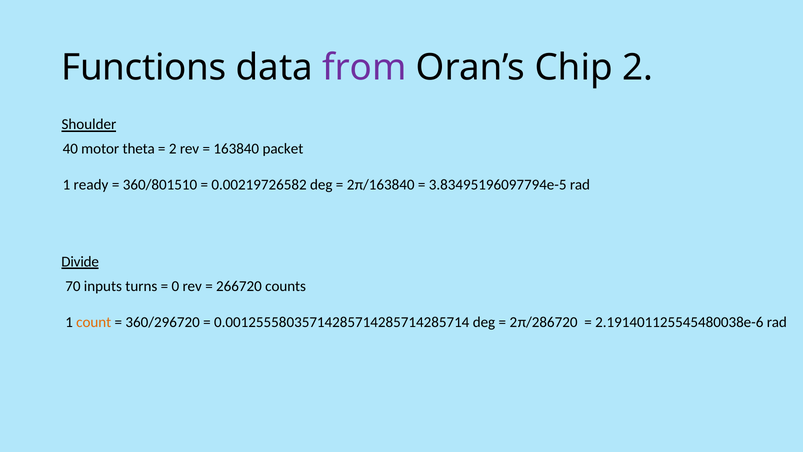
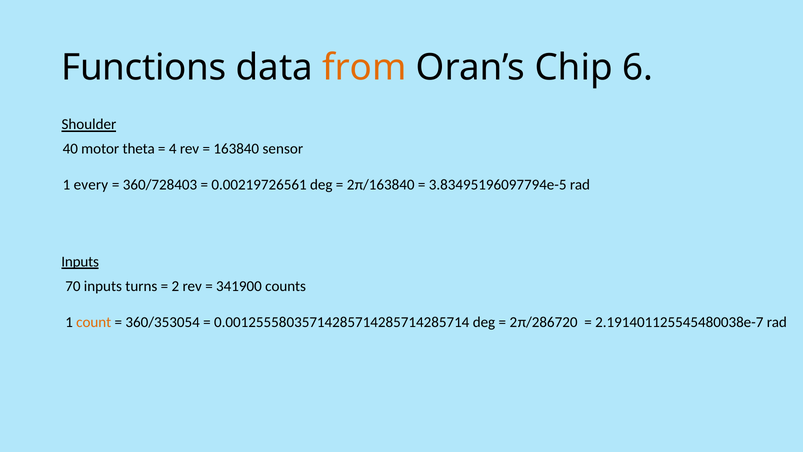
from colour: purple -> orange (364, 67)
Chip 2: 2 -> 6 (638, 67)
2: 2 -> 4 (173, 149)
packet: packet -> sensor (283, 149)
ready: ready -> every (91, 185)
360/801510: 360/801510 -> 360/728403 (160, 185)
0.00219726582: 0.00219726582 -> 0.00219726561 (259, 185)
Divide: Divide -> Inputs (80, 262)
0: 0 -> 2 (175, 286)
266720: 266720 -> 341900 (239, 286)
360/296720: 360/296720 -> 360/353054 (163, 322)
2.191401125545480038e-6: 2.191401125545480038e-6 -> 2.191401125545480038e-7 (679, 322)
